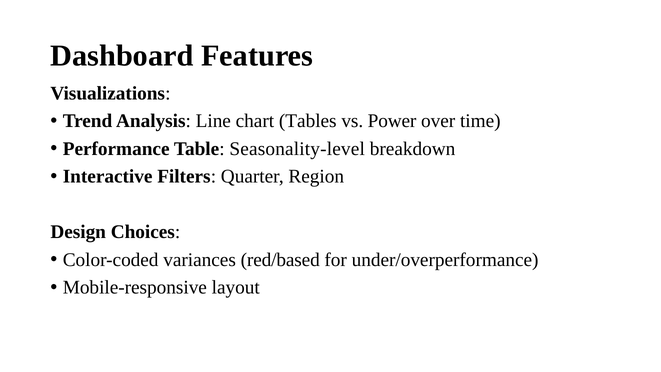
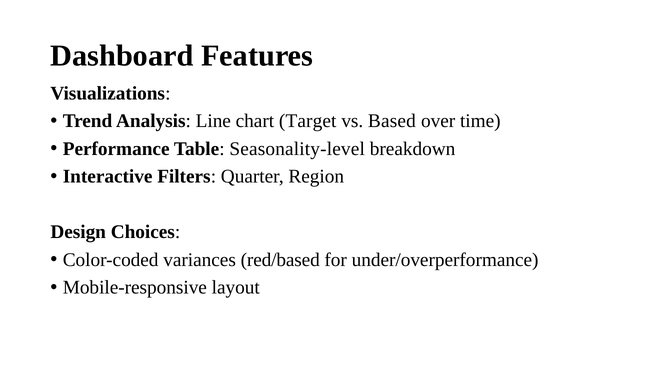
Tables: Tables -> Target (308, 121)
Power: Power -> Based (392, 121)
